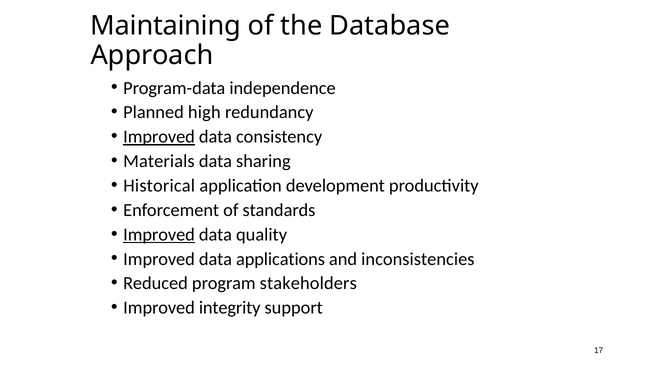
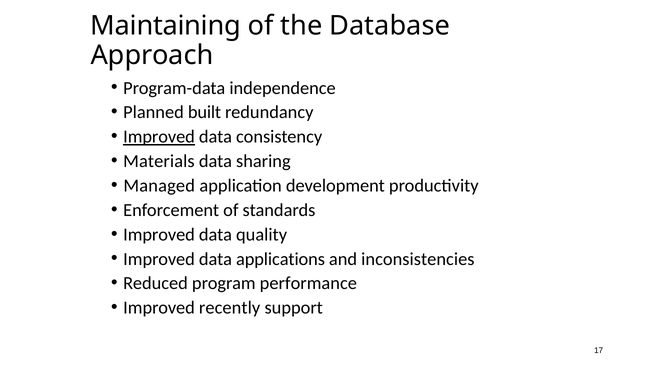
high: high -> built (205, 112)
Historical: Historical -> Managed (159, 186)
Improved underline: present -> none (159, 235)
stakeholders: stakeholders -> performance (308, 284)
integrity: integrity -> recently (230, 308)
